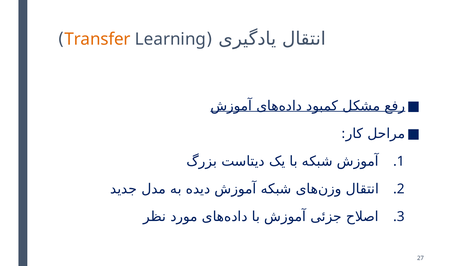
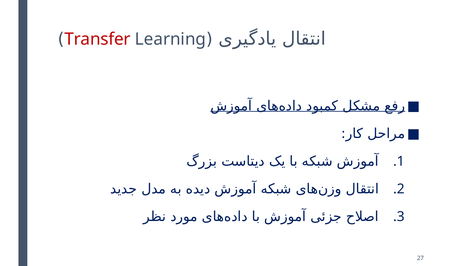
Transfer colour: orange -> red (98, 39)
